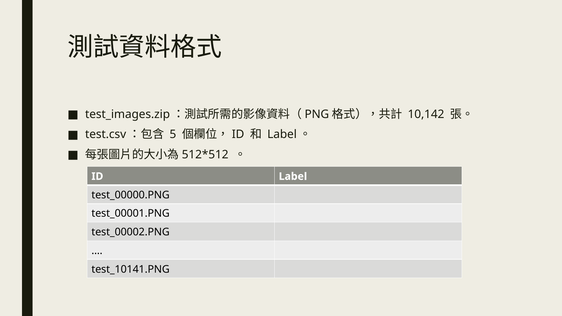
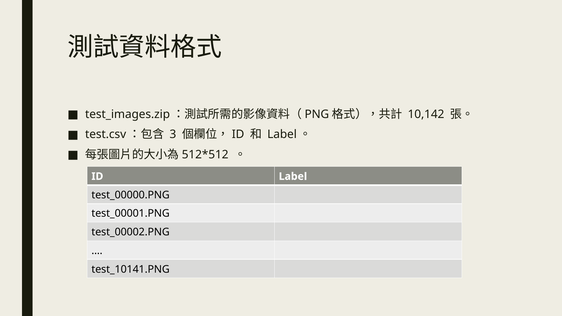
5: 5 -> 3 (173, 134)
